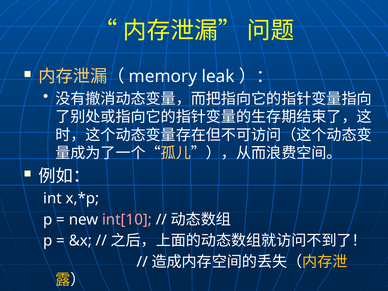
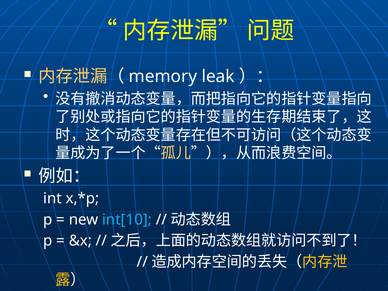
int[10 colour: pink -> light blue (127, 220)
